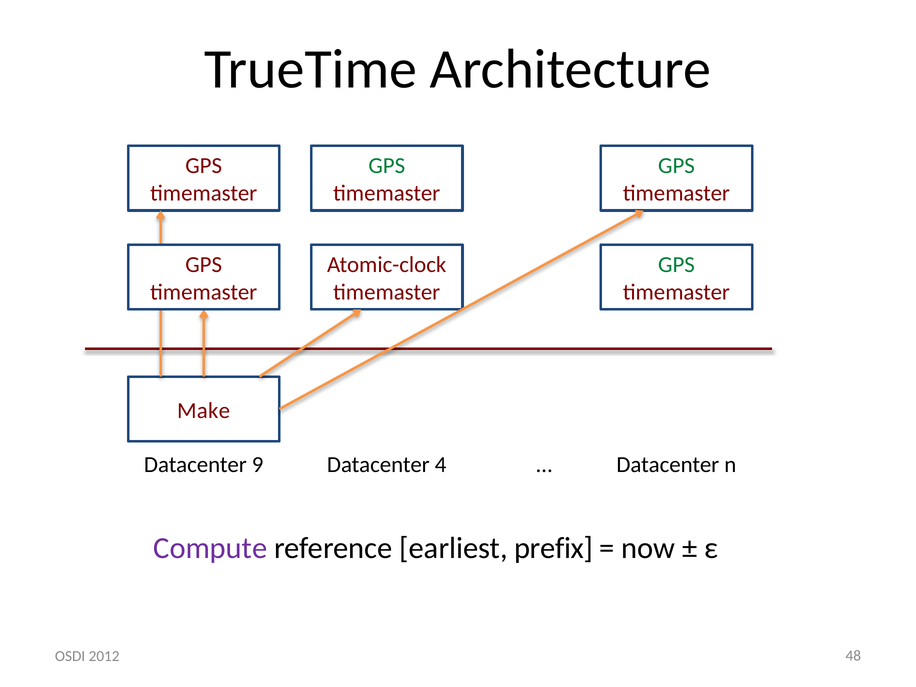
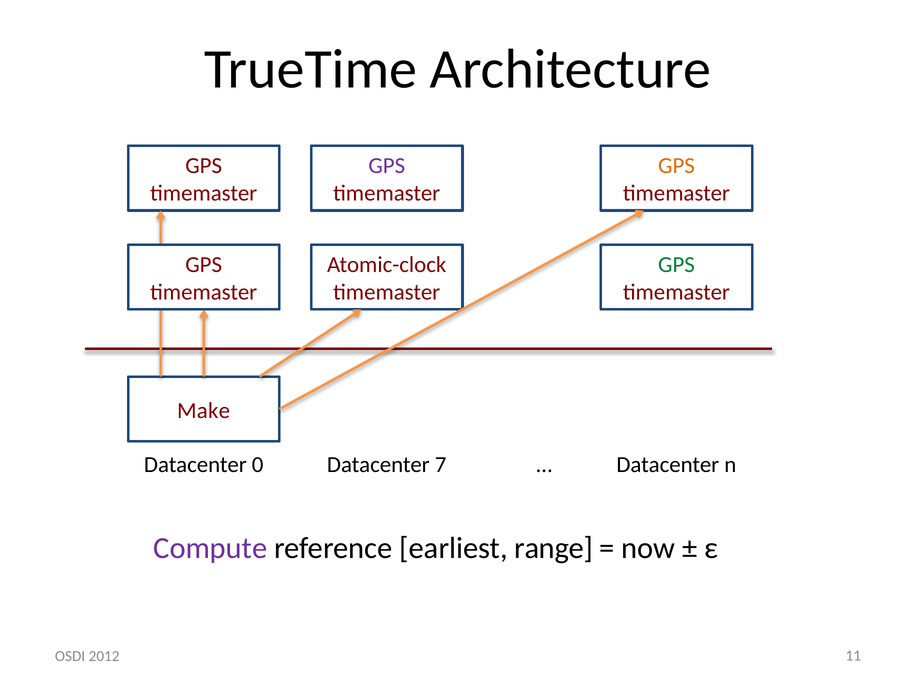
GPS colour: green -> purple (387, 166)
GPS colour: green -> orange (676, 166)
9: 9 -> 0 (258, 465)
4: 4 -> 7 (441, 465)
prefix: prefix -> range (554, 548)
48: 48 -> 11 (853, 656)
